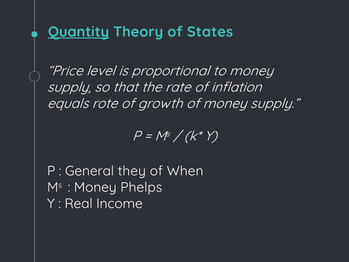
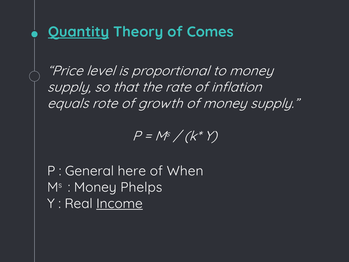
States: States -> Comes (210, 32)
they: they -> here (132, 171)
Income underline: none -> present (119, 203)
